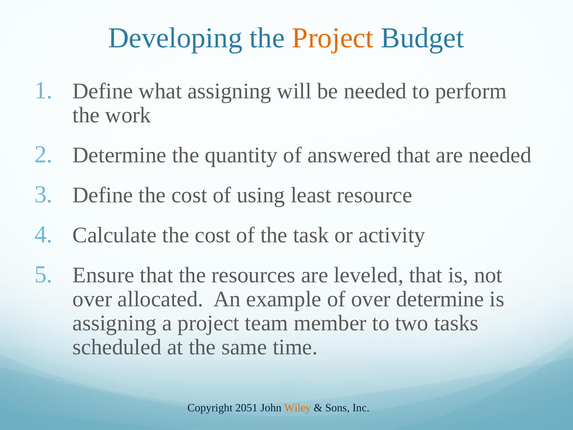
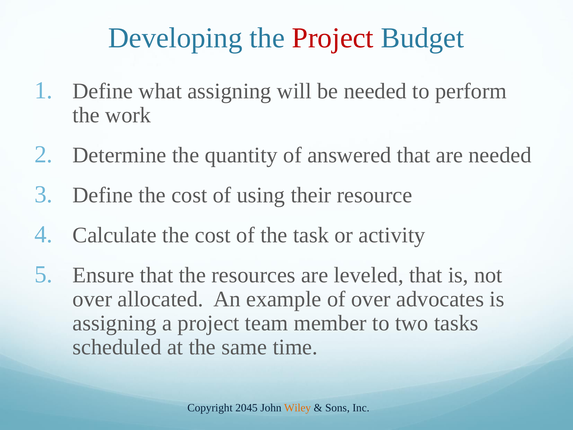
Project colour: orange -> red (333, 38)
least: least -> their (311, 195)
over determine: determine -> advocates (440, 299)
2051: 2051 -> 2045 (247, 408)
